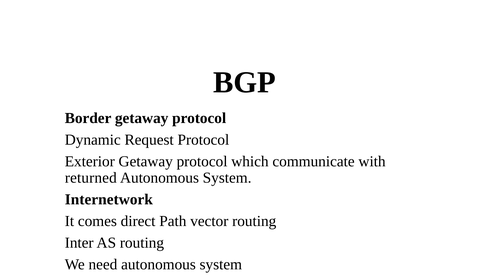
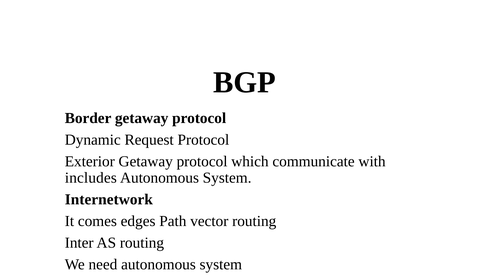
returned: returned -> includes (91, 178)
direct: direct -> edges (138, 221)
